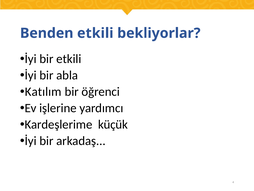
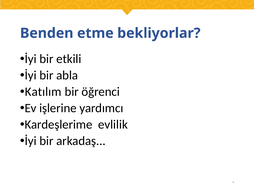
Benden etkili: etkili -> etme (95, 33)
küçük: küçük -> evlilik (113, 124)
